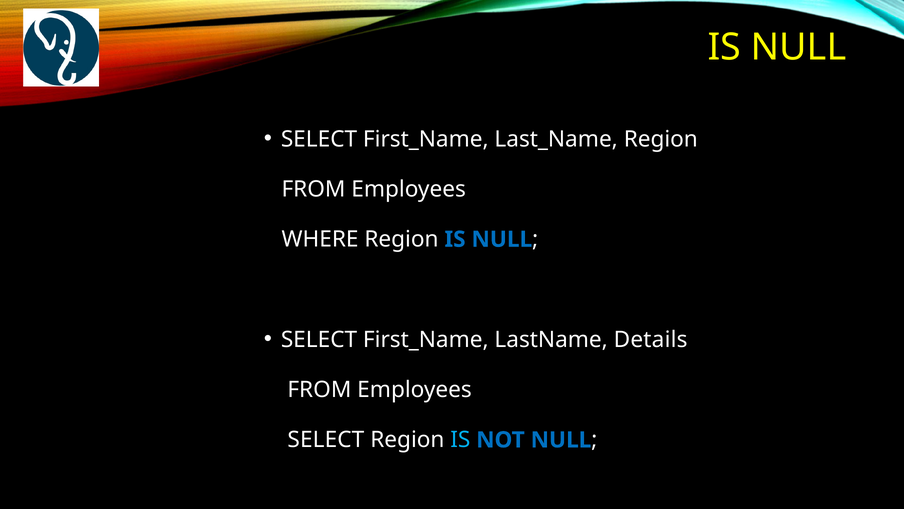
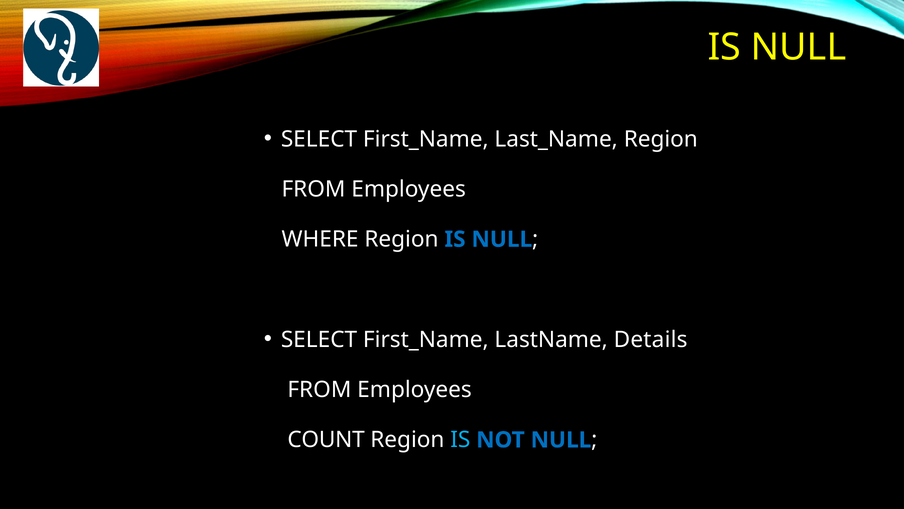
SELECT: SELECT -> COUNT (326, 440)
